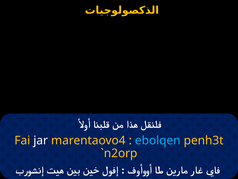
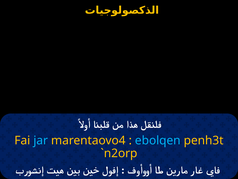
jar colour: white -> light blue (41, 140)
